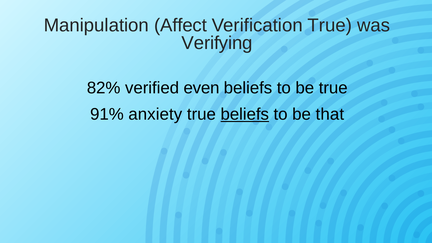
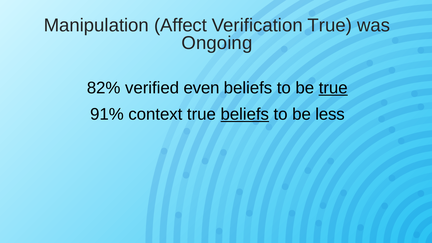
Verifying: Verifying -> Ongoing (217, 43)
true underline: none -> present (333, 88)
anxiety: anxiety -> context (155, 114)
that: that -> less (330, 114)
